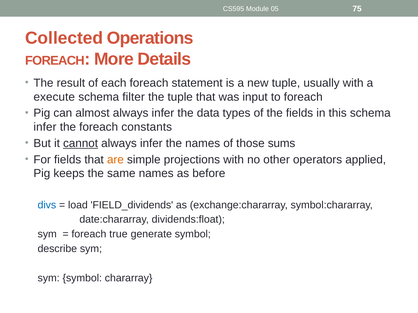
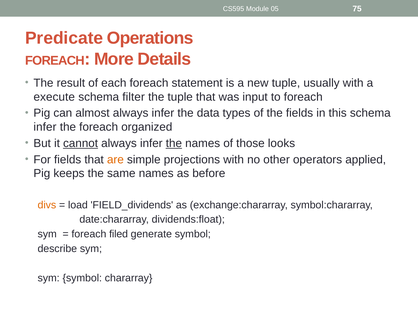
Collected: Collected -> Predicate (64, 38)
constants: constants -> organized (147, 127)
the underline: none -> present (174, 144)
sums: sums -> looks (281, 144)
divs colour: blue -> orange (47, 205)
true: true -> filed (119, 235)
